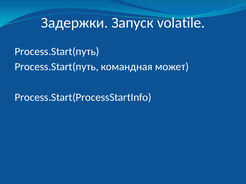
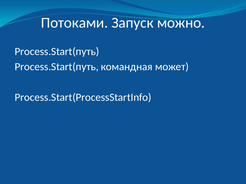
Задержки: Задержки -> Потоками (75, 23)
volatile: volatile -> можно (181, 23)
